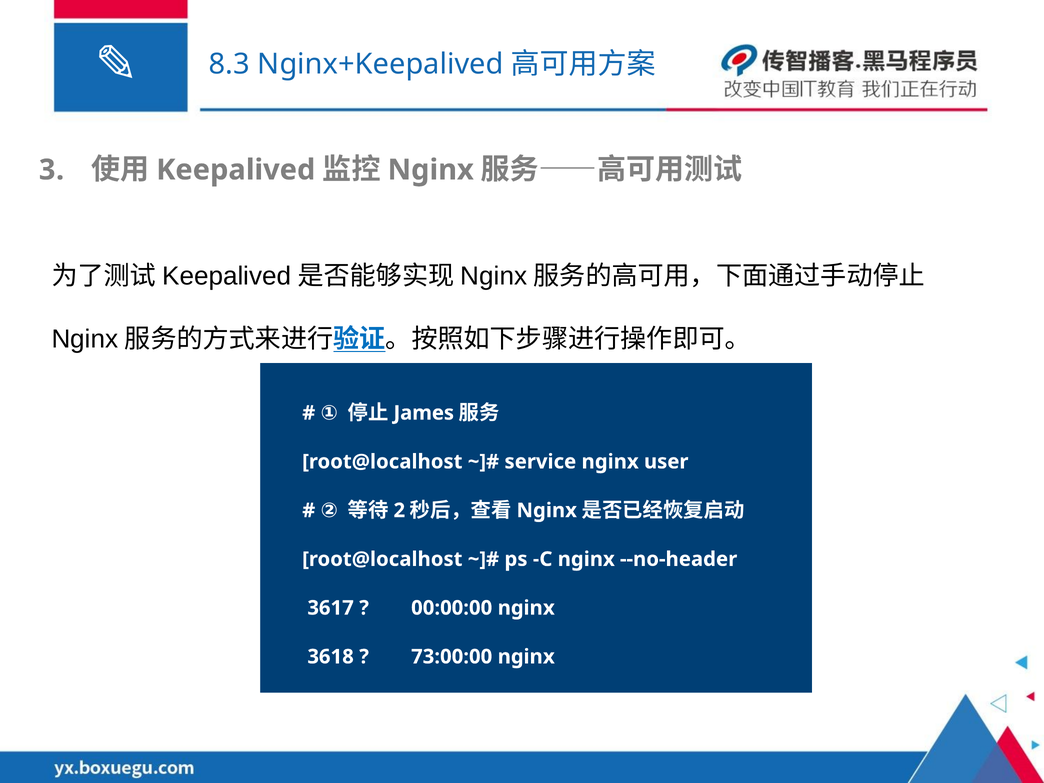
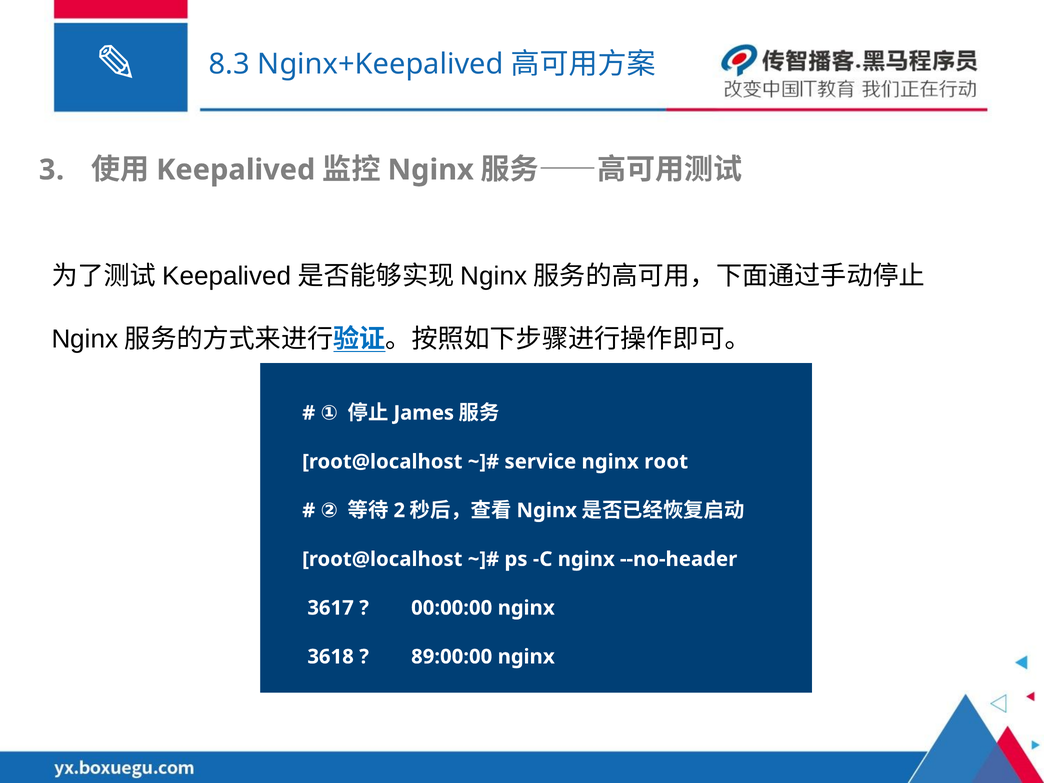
user: user -> root (666, 462)
73:00:00: 73:00:00 -> 89:00:00 (452, 657)
